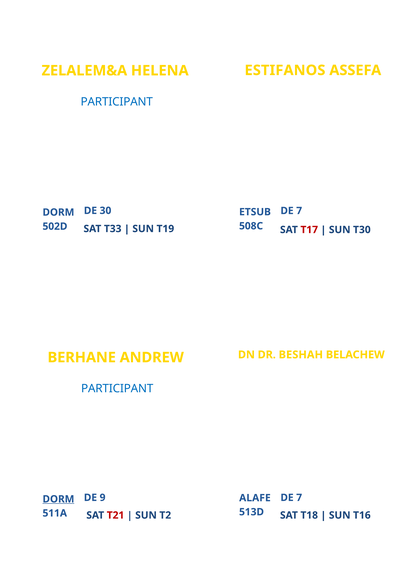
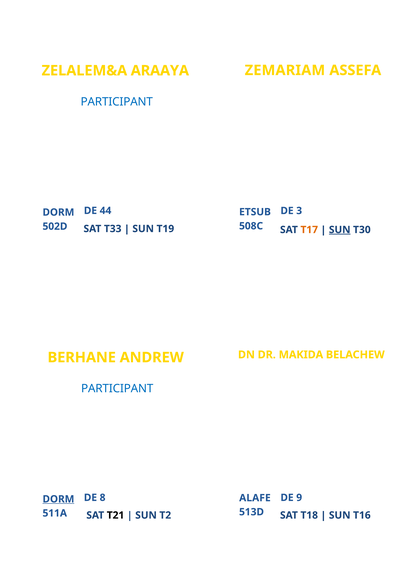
ESTIFANOS: ESTIFANOS -> ZEMARIAM (285, 70)
HELENA: HELENA -> ARAAYA (160, 71)
30: 30 -> 44 (105, 211)
7: 7 -> 3 (299, 211)
T17 colour: red -> orange (309, 230)
SUN underline: none -> present (340, 230)
BESHAH: BESHAH -> MAKIDA (301, 355)
9: 9 -> 8 (103, 498)
7: 7 -> 9 (299, 498)
T21 colour: red -> black (116, 516)
